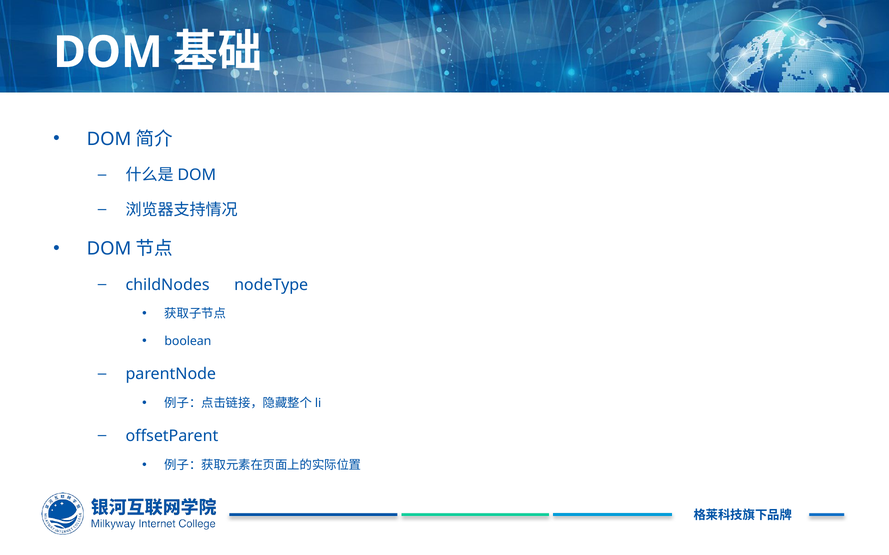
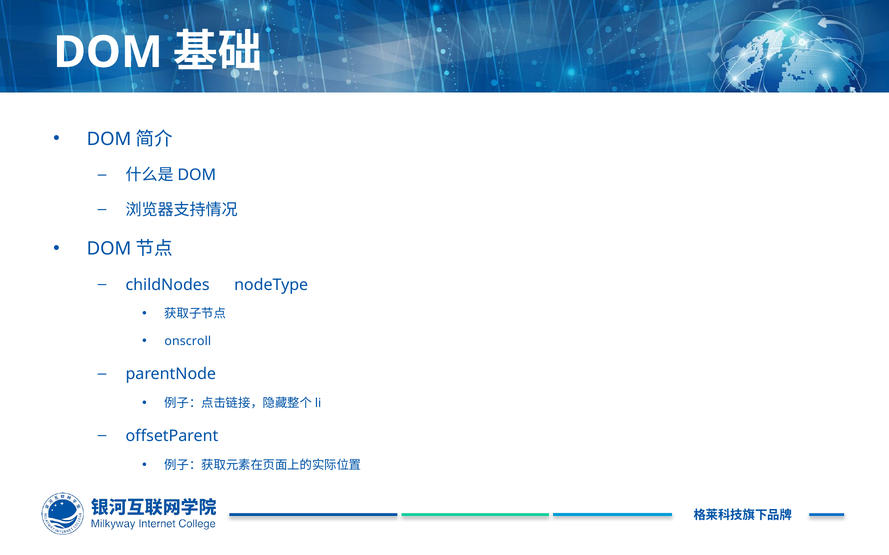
boolean: boolean -> onscroll (188, 341)
